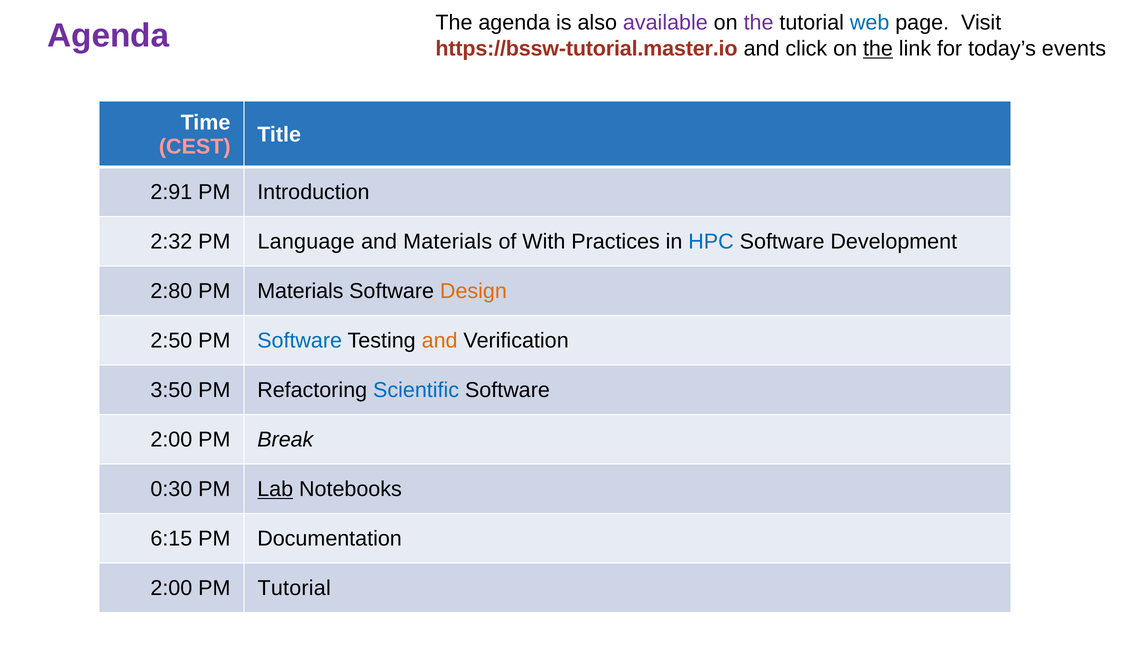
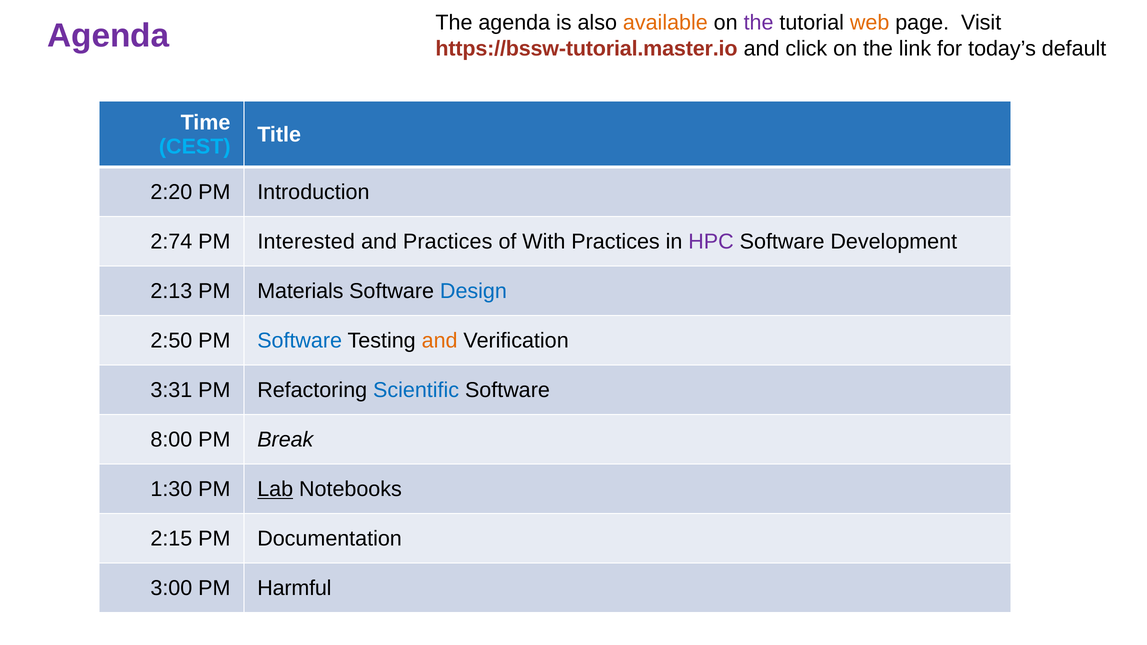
available colour: purple -> orange (665, 23)
web colour: blue -> orange (870, 23)
the underline: present -> none (878, 49)
events: events -> default (1074, 49)
CEST colour: pink -> light blue (195, 147)
2:91: 2:91 -> 2:20 (171, 192)
2:32: 2:32 -> 2:74 (171, 242)
Language: Language -> Interested (306, 242)
and Materials: Materials -> Practices (448, 242)
HPC colour: blue -> purple (711, 242)
2:80: 2:80 -> 2:13 (171, 291)
Design colour: orange -> blue (473, 291)
3:50: 3:50 -> 3:31 (171, 390)
2:00: 2:00 -> 8:00 (171, 440)
0:30: 0:30 -> 1:30 (171, 490)
6:15: 6:15 -> 2:15 (171, 539)
2:00: 2:00 -> 3:00 (171, 589)
PM Tutorial: Tutorial -> Harmful (294, 589)
